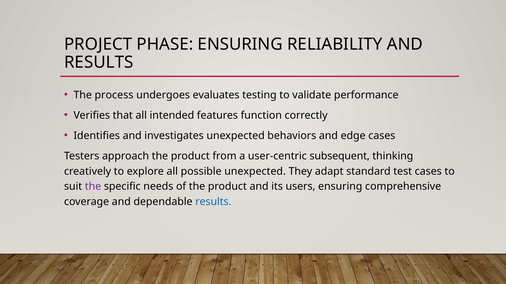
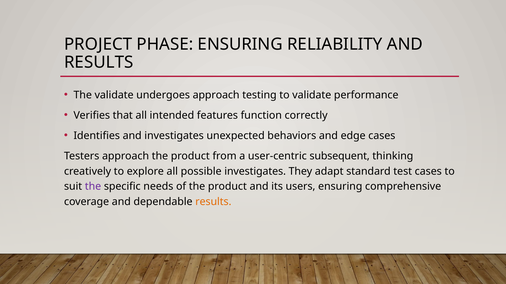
The process: process -> validate (114, 95)
undergoes evaluates: evaluates -> approach (216, 95)
possible unexpected: unexpected -> investigates (255, 172)
results colour: blue -> orange (213, 202)
